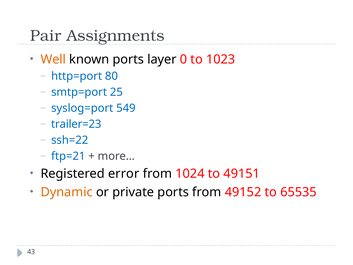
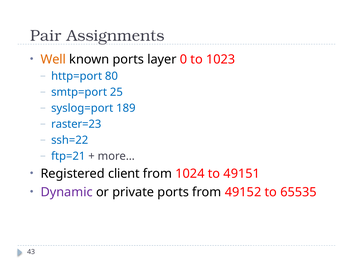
549: 549 -> 189 (126, 108)
trailer=23: trailer=23 -> raster=23 (76, 124)
error: error -> client (124, 174)
Dynamic colour: orange -> purple (67, 192)
